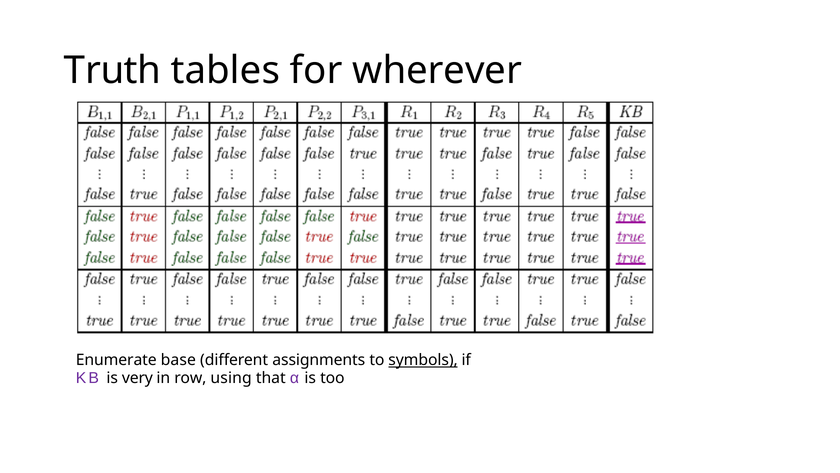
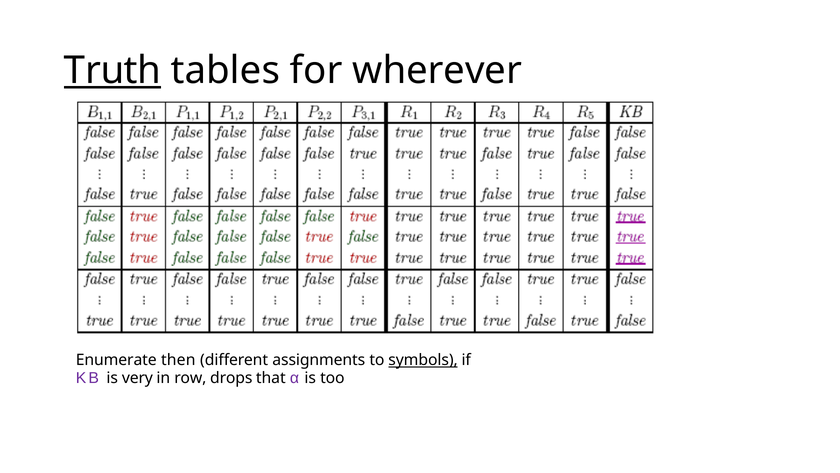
Truth underline: none -> present (113, 71)
base: base -> then (178, 360)
using: using -> drops (231, 377)
